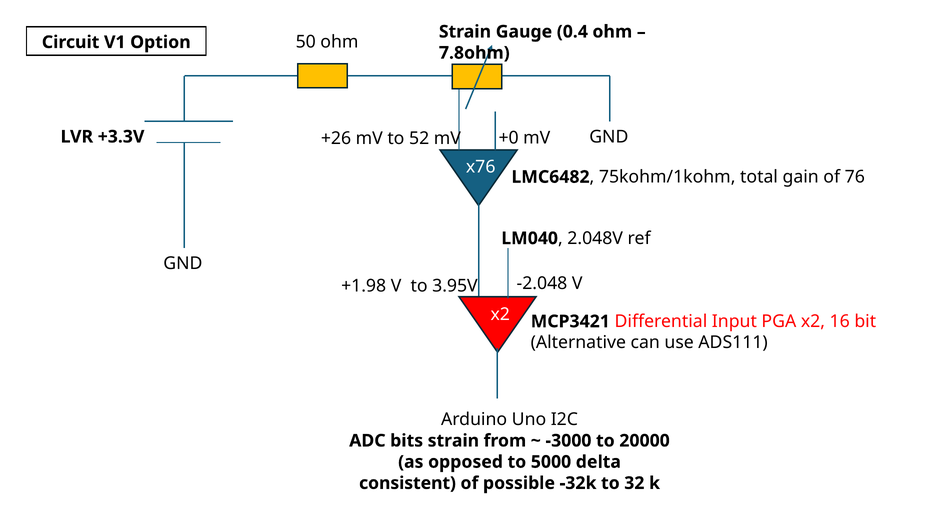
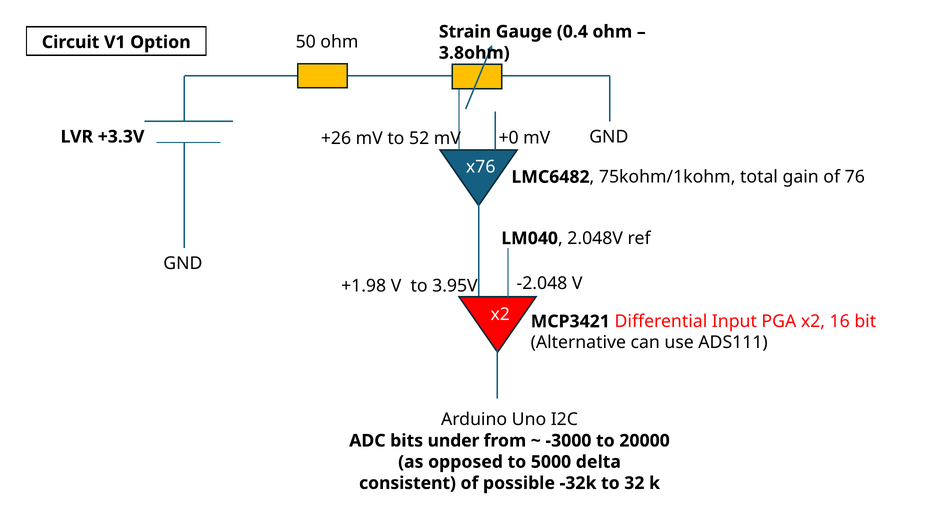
7.8ohm: 7.8ohm -> 3.8ohm (474, 53)
bits strain: strain -> under (453, 441)
